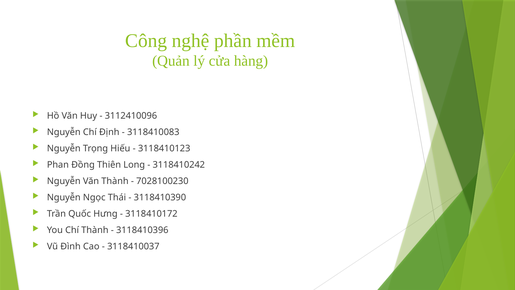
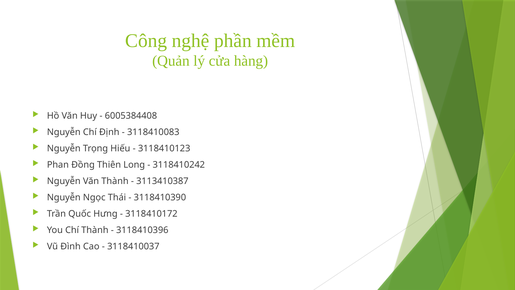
3112410096: 3112410096 -> 6005384408 (131, 116)
7028100230: 7028100230 -> 3113410387 (162, 181)
